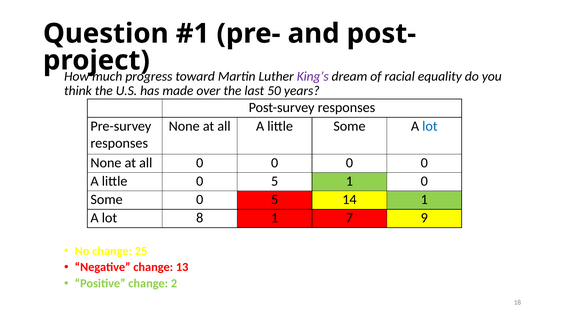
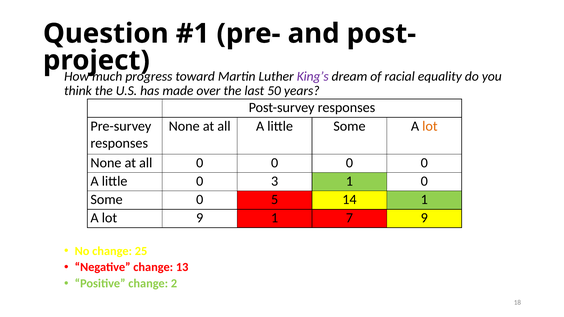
lot colour: blue -> orange (430, 126)
little 0 5: 5 -> 3 (275, 181)
lot 8: 8 -> 9 (200, 218)
